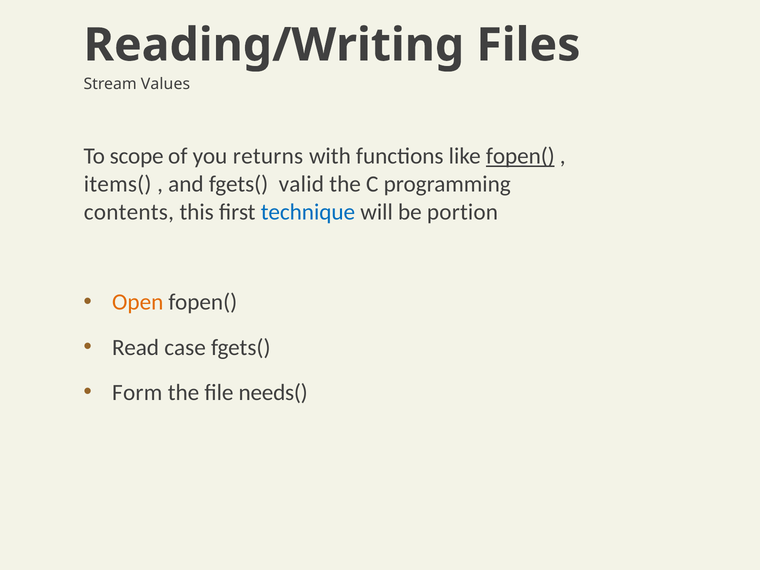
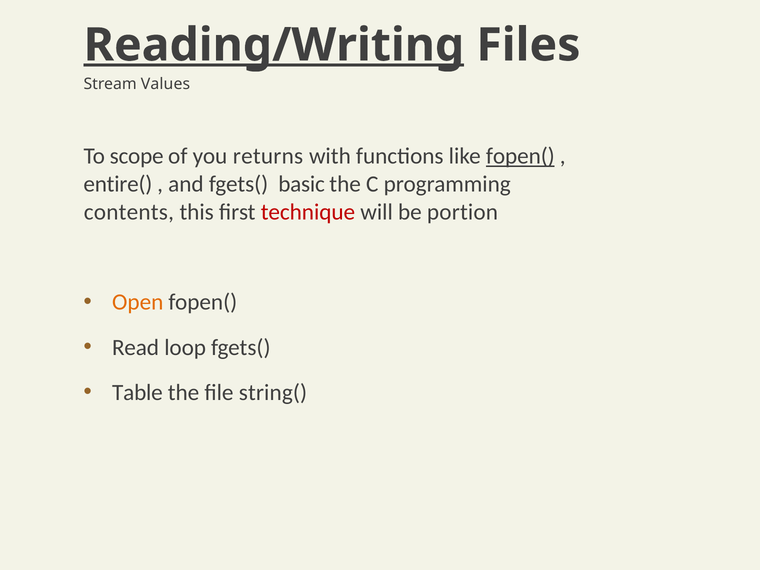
Reading/Writing underline: none -> present (274, 45)
items(: items( -> entire( (118, 184)
valid: valid -> basic (302, 184)
technique colour: blue -> red (308, 212)
case: case -> loop (185, 347)
Form: Form -> Table (137, 393)
needs(: needs( -> string( (273, 393)
